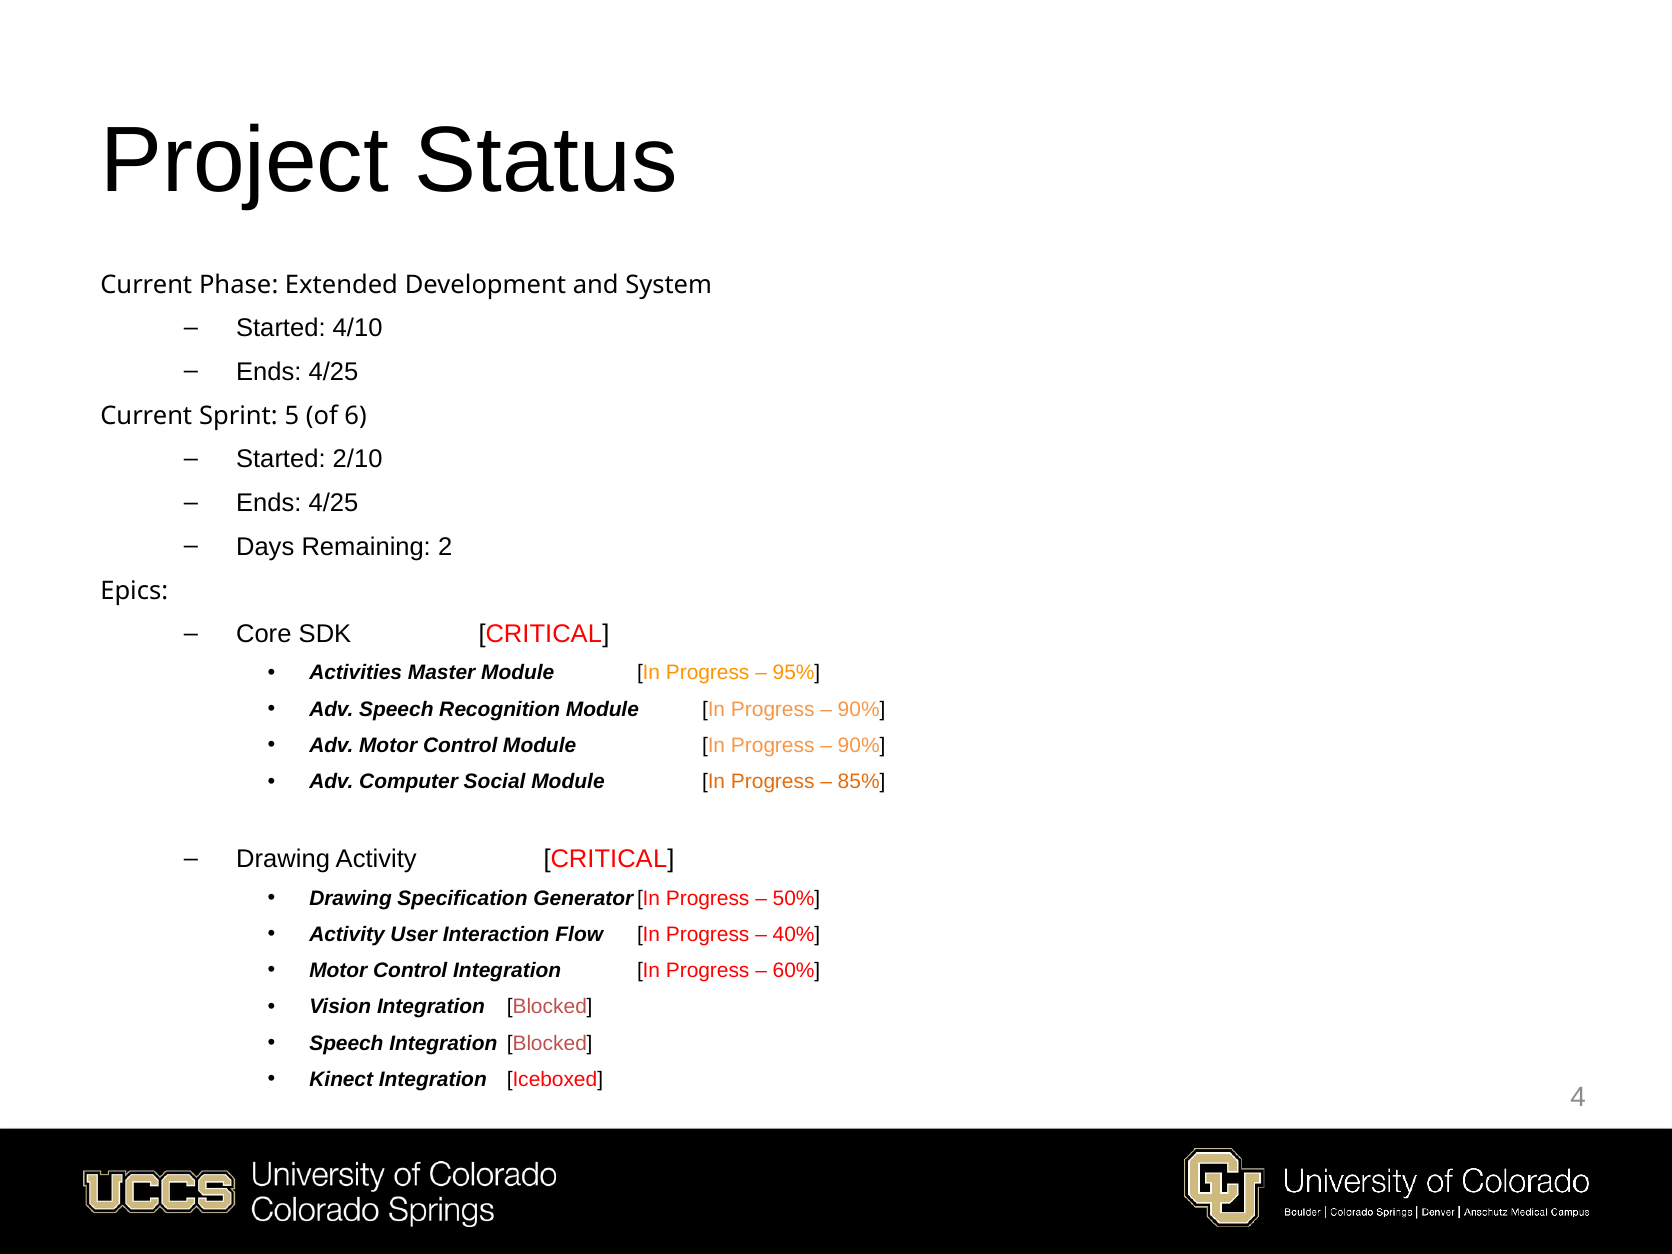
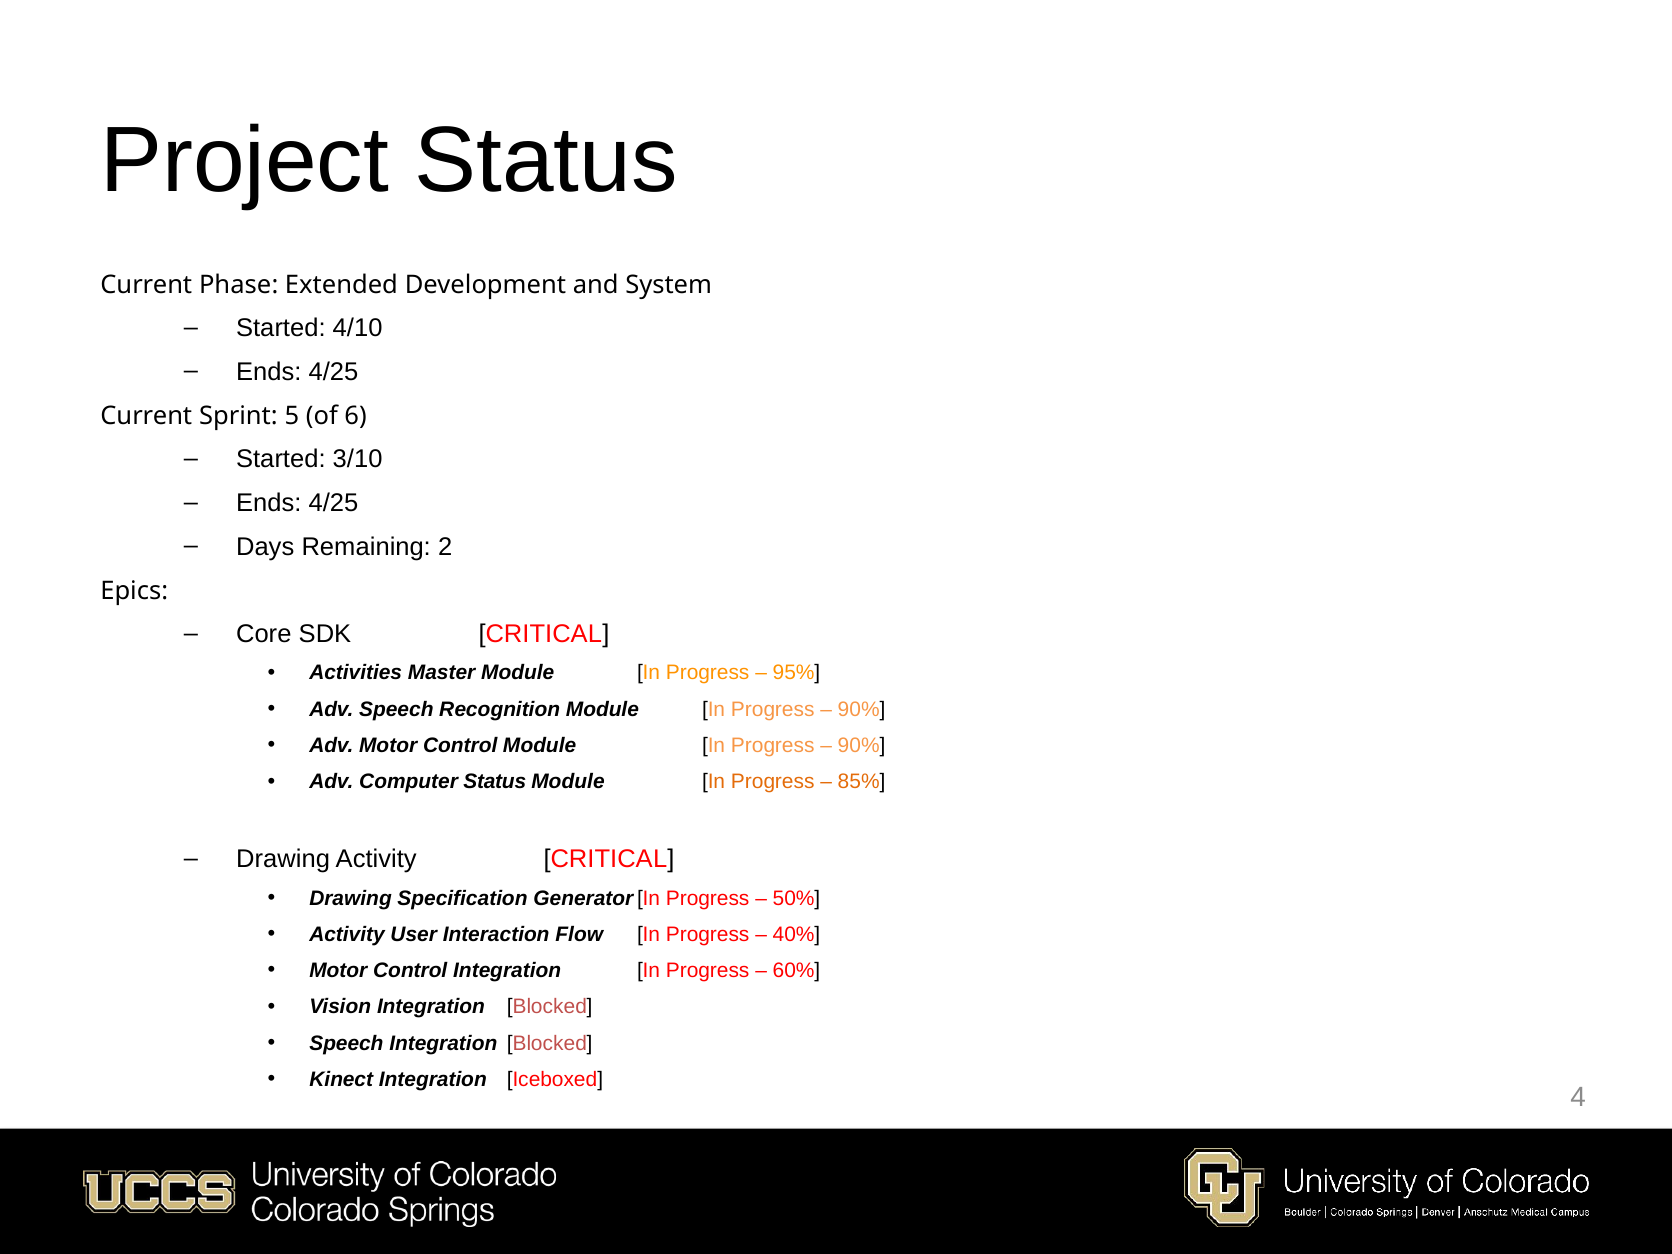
2/10: 2/10 -> 3/10 (358, 460)
Computer Social: Social -> Status (495, 782)
